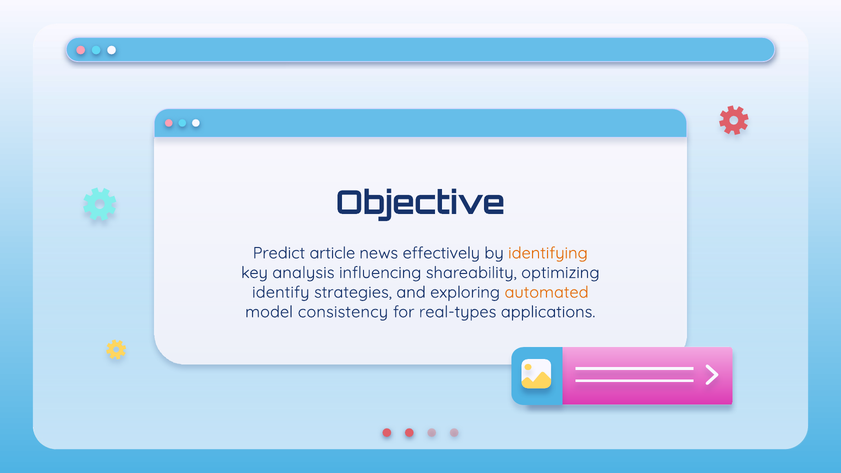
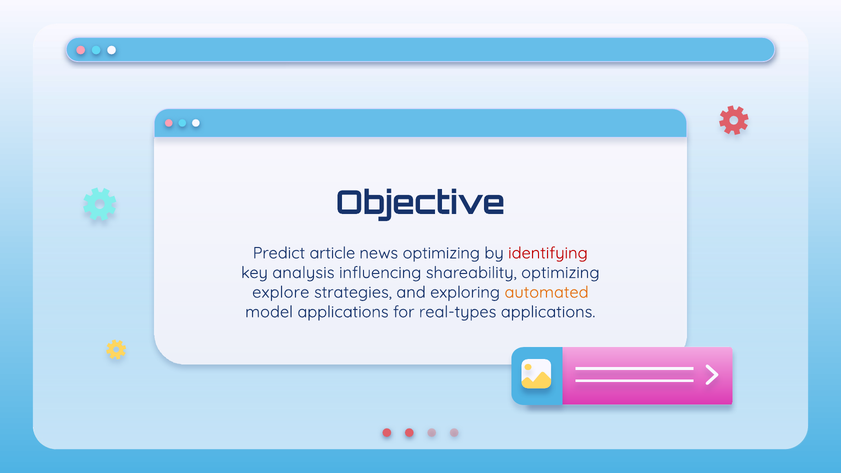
news effectively: effectively -> optimizing (441, 253)
identifying colour: orange -> red (548, 253)
identify: identify -> explore (281, 292)
model consistency: consistency -> applications (343, 312)
